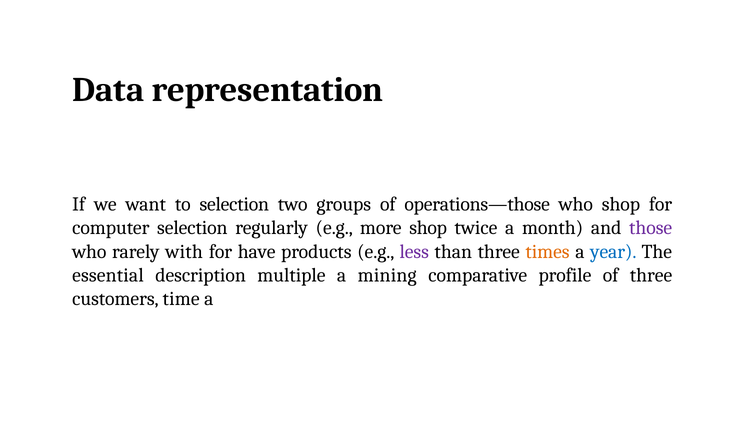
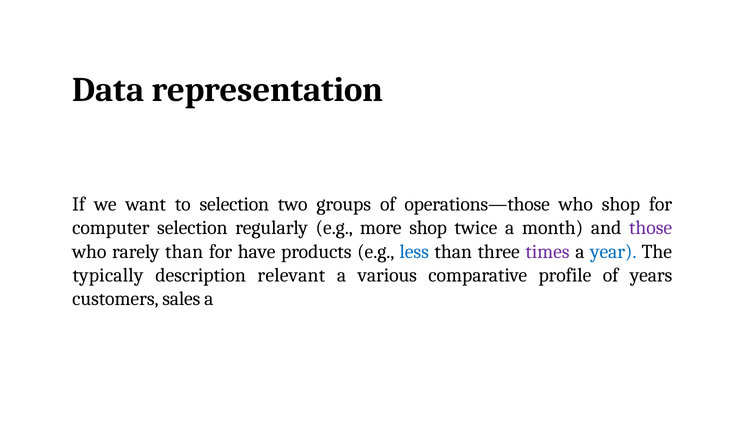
rarely with: with -> than (184, 252)
less colour: purple -> blue (414, 252)
times colour: orange -> purple (547, 252)
essential: essential -> typically (108, 275)
multiple: multiple -> relevant (291, 275)
mining: mining -> various (387, 275)
of three: three -> years (651, 275)
time: time -> sales (181, 299)
